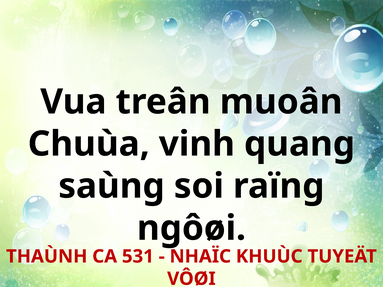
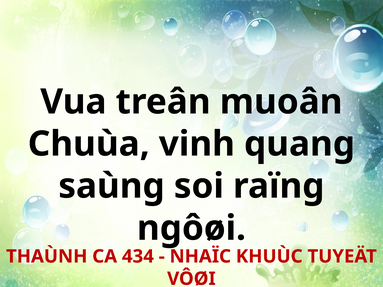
531: 531 -> 434 (138, 257)
